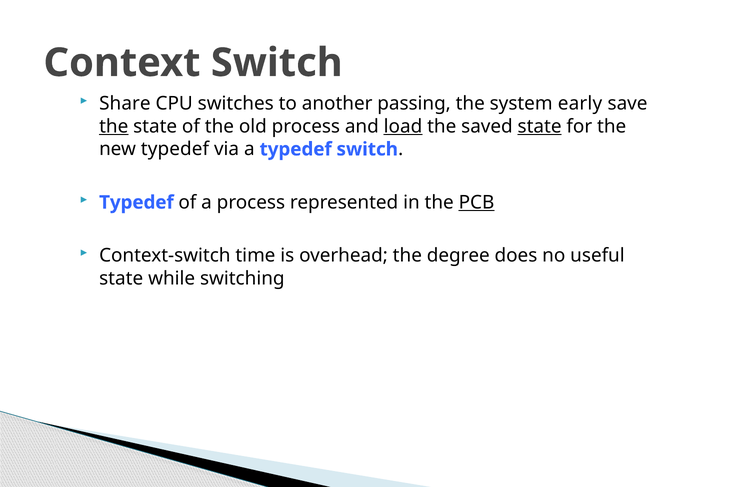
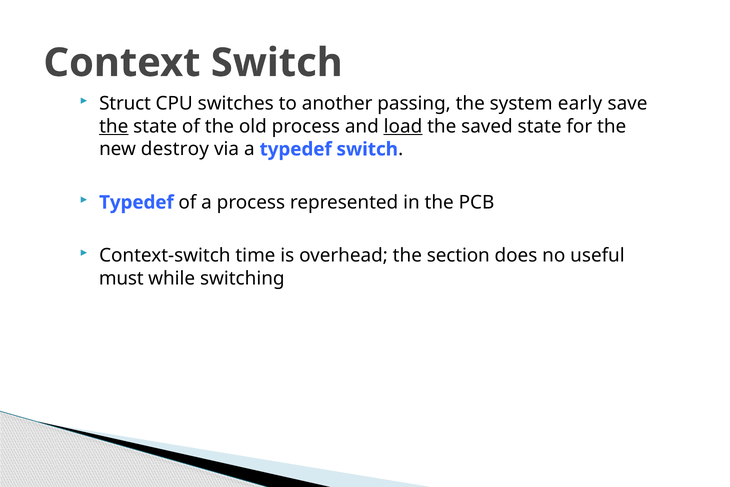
Share: Share -> Struct (125, 104)
state underline: present -> none (540, 126)
new typedef: typedef -> destroy (175, 149)
PCB underline: present -> none (477, 202)
degree: degree -> section (458, 255)
state: state -> must (121, 278)
